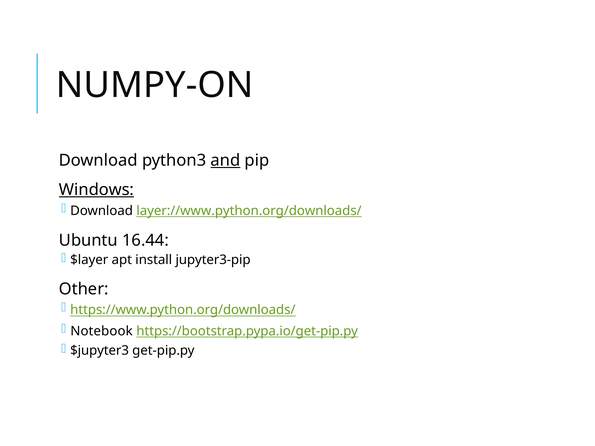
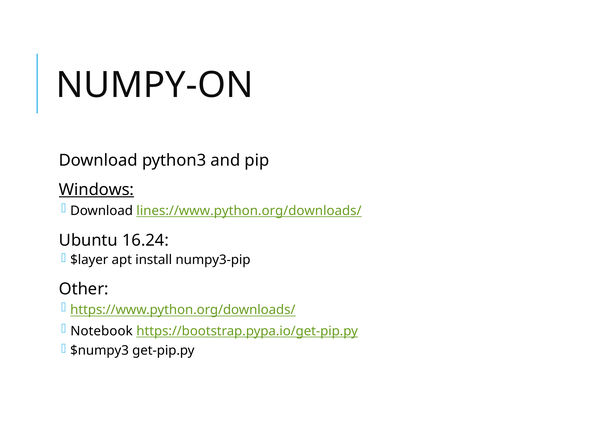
and underline: present -> none (225, 161)
layer://www.python.org/downloads/: layer://www.python.org/downloads/ -> lines://www.python.org/downloads/ (249, 211)
16.44: 16.44 -> 16.24 (146, 241)
jupyter3-pip: jupyter3-pip -> numpy3-pip (213, 260)
$jupyter3: $jupyter3 -> $numpy3 (100, 351)
